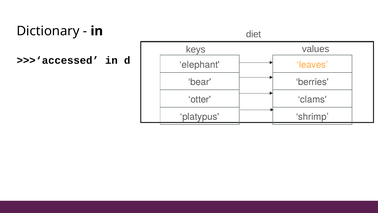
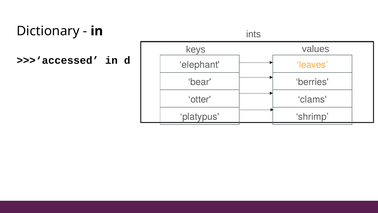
diet: diet -> ints (253, 34)
